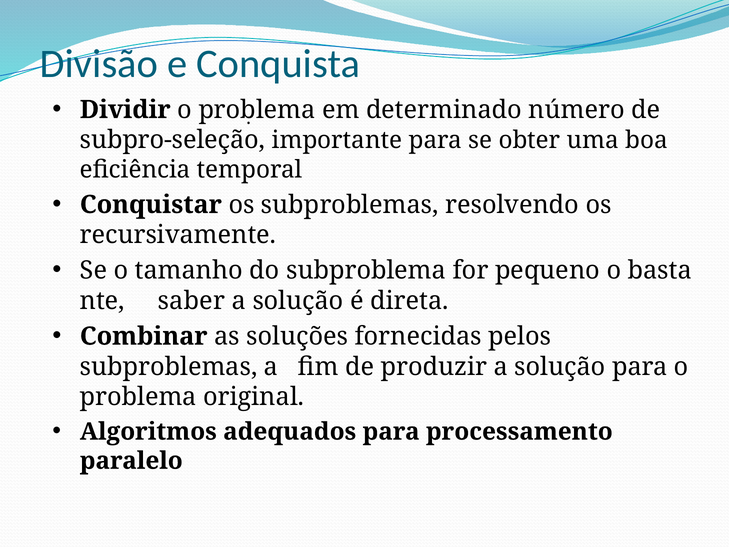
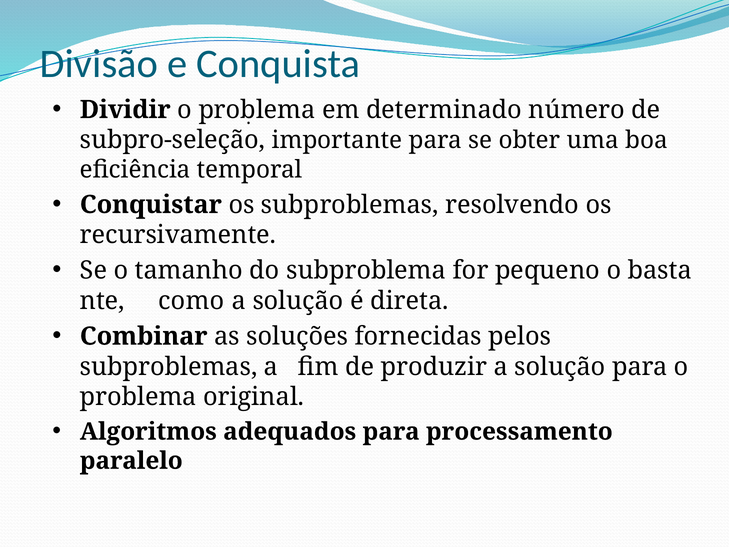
saber: saber -> como (191, 301)
